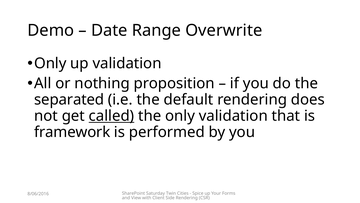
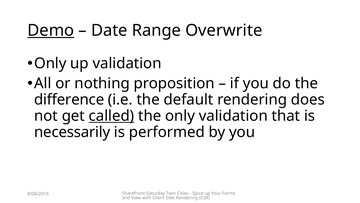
Demo underline: none -> present (51, 30)
separated: separated -> difference (69, 99)
framework: framework -> necessarily (72, 132)
